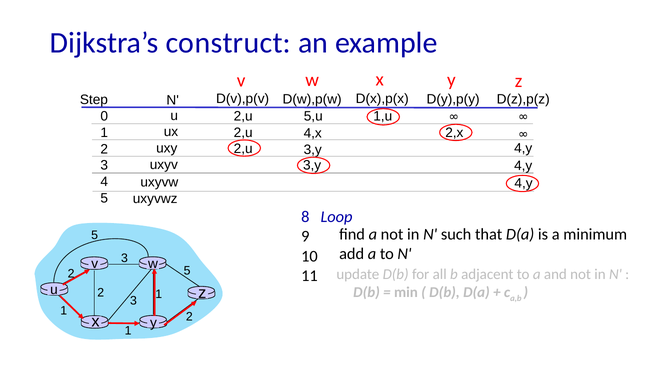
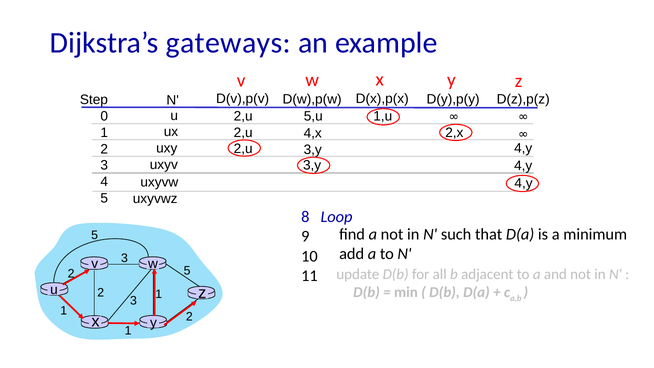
construct: construct -> gateways (228, 43)
